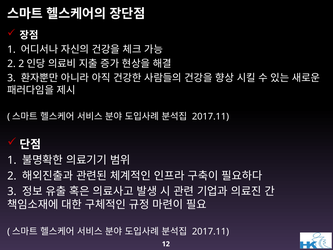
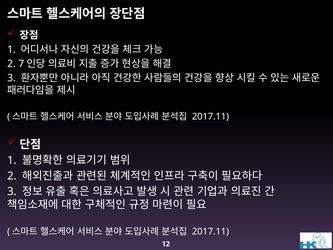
2 2: 2 -> 7 (21, 64)
